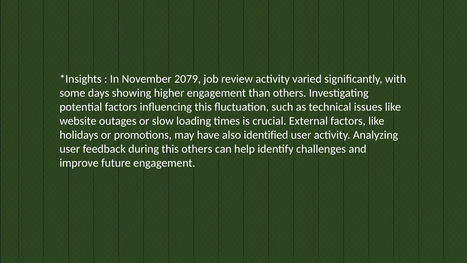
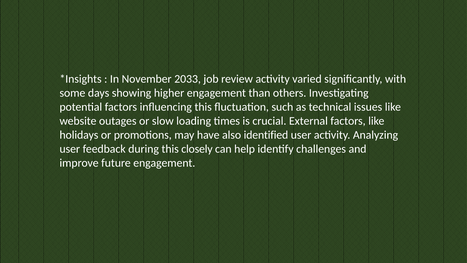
2079: 2079 -> 2033 (188, 79)
this others: others -> closely (197, 149)
